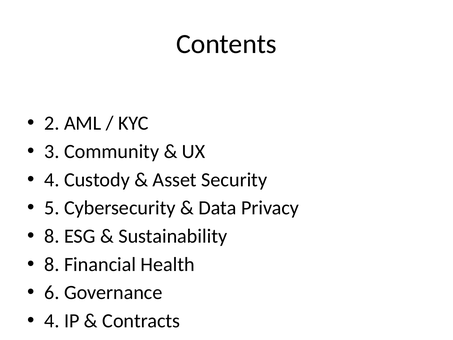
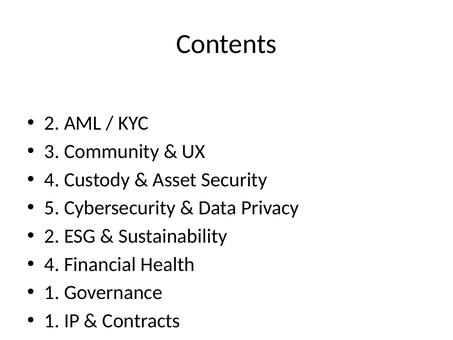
8: 8 -> 2 (52, 236)
8: 8 -> 4 (52, 264)
6: 6 -> 1 (52, 292)
4: 4 -> 1 (52, 321)
